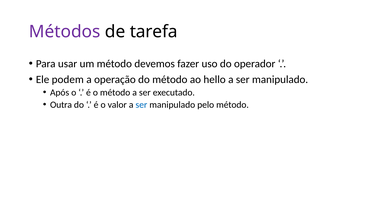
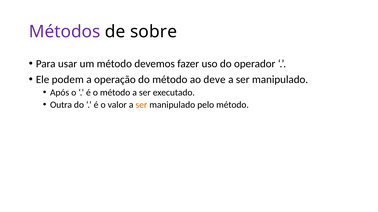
tarefa: tarefa -> sobre (154, 32)
hello: hello -> deve (215, 80)
ser colour: blue -> orange (141, 105)
